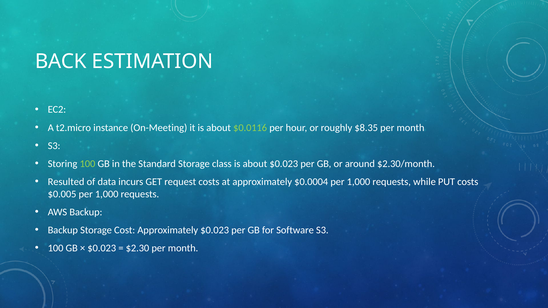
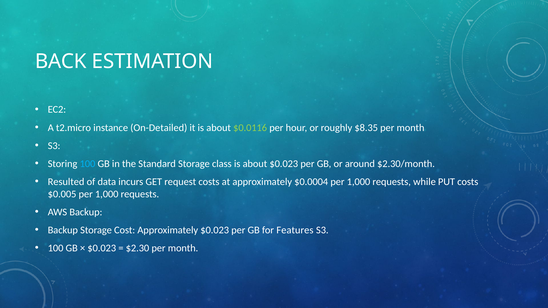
On-Meeting: On-Meeting -> On-Detailed (159, 128)
100 colour: light green -> light blue (87, 164)
Software: Software -> Features (295, 230)
